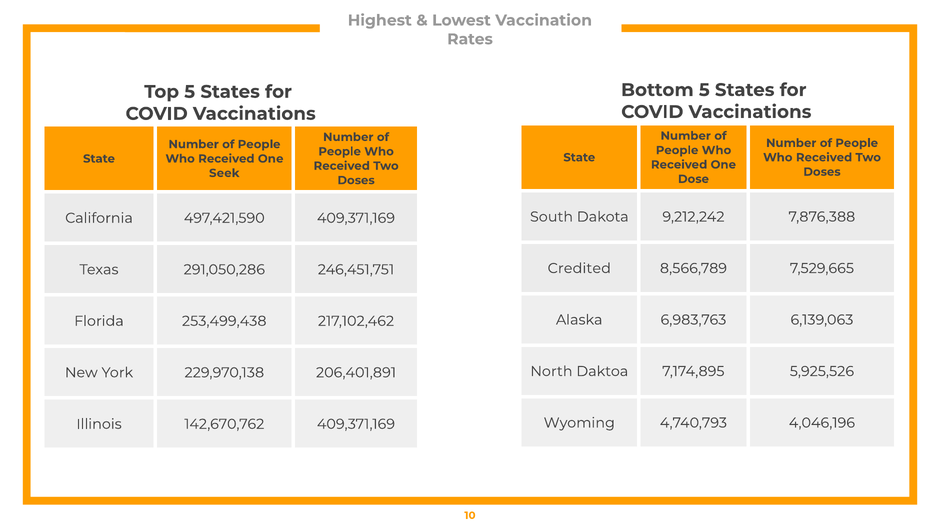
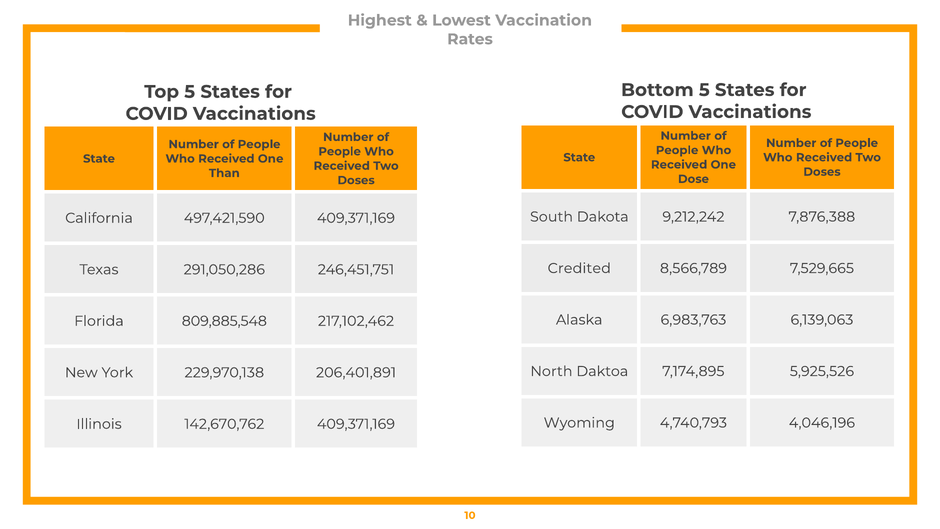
Seek: Seek -> Than (224, 173)
253,499,438: 253,499,438 -> 809,885,548 (224, 321)
